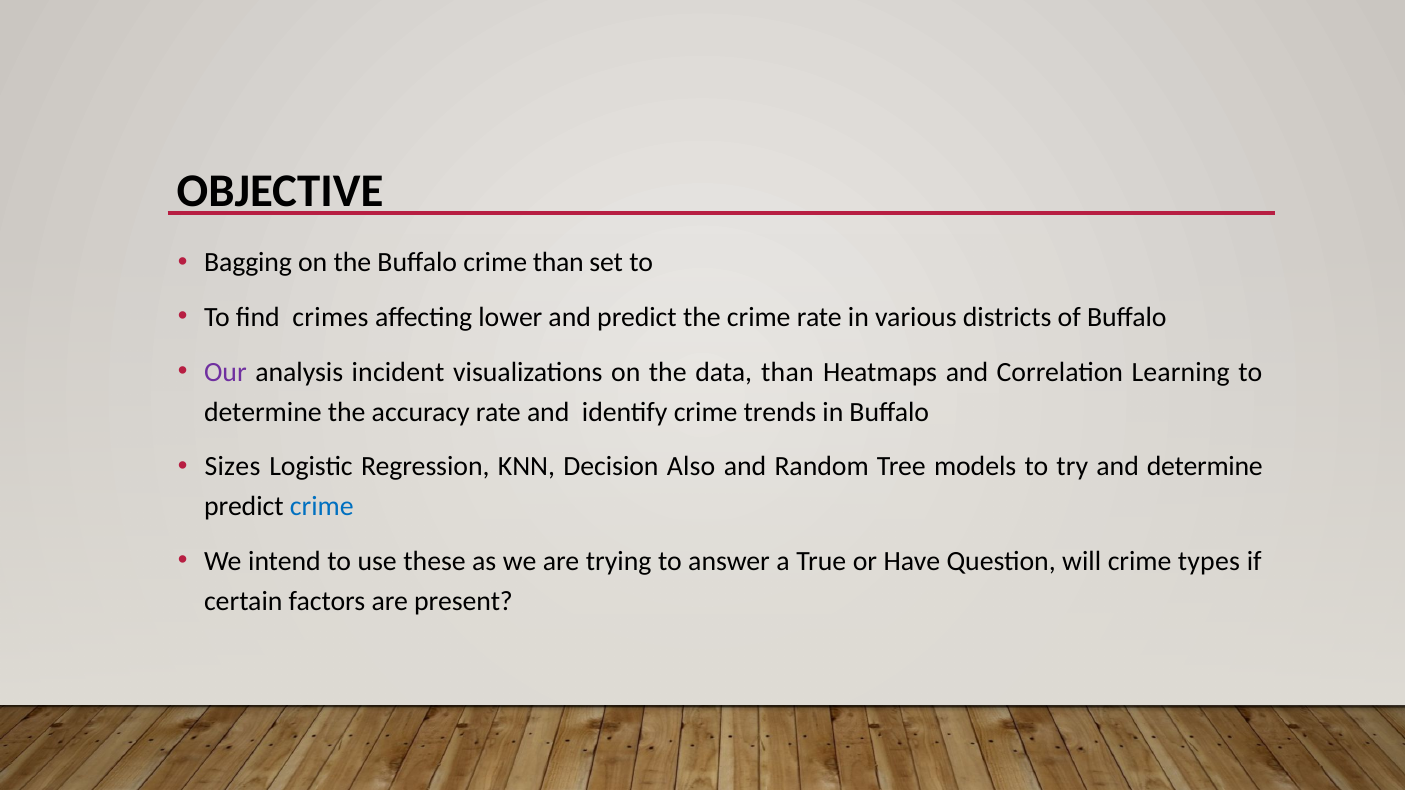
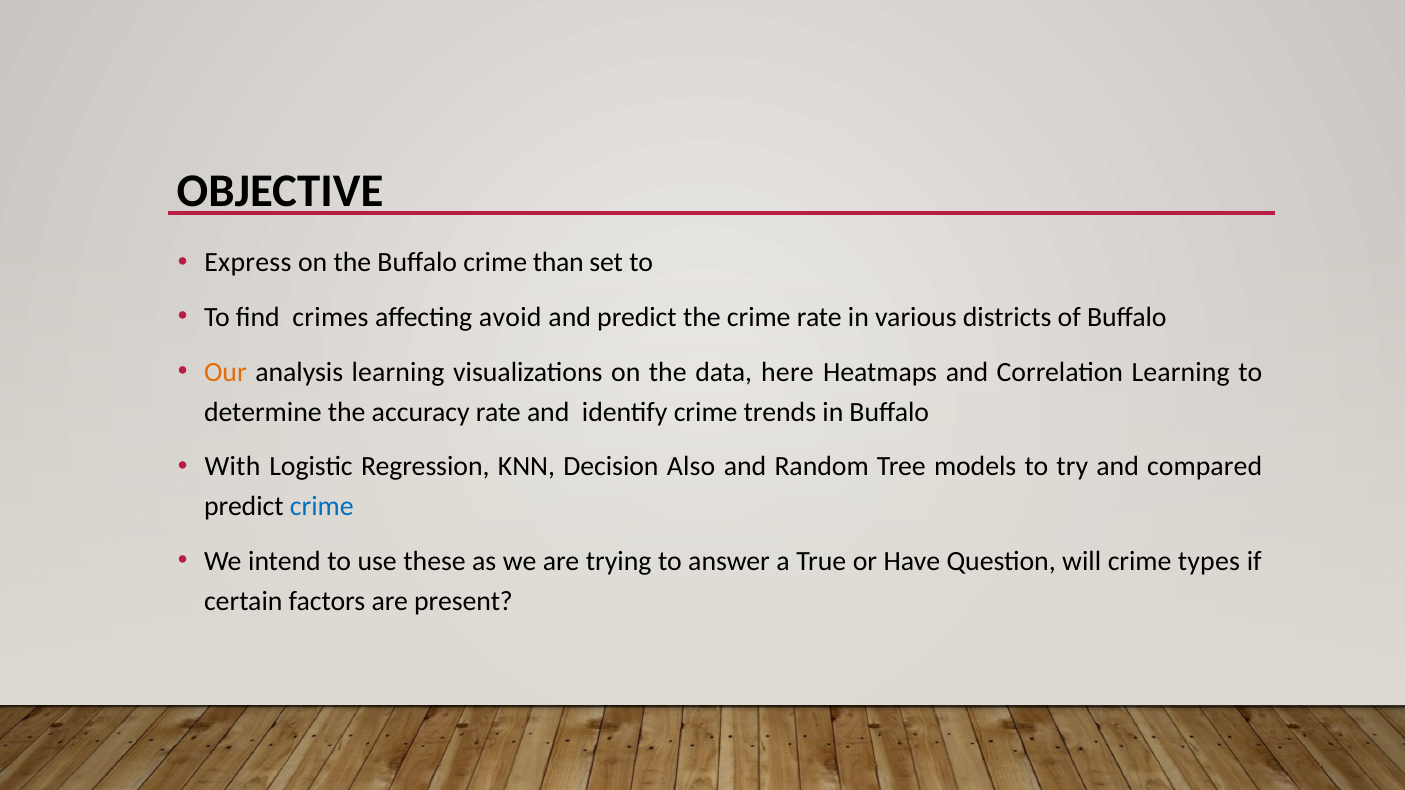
Bagging: Bagging -> Express (248, 263)
lower: lower -> avoid (510, 317)
Our colour: purple -> orange (225, 372)
analysis incident: incident -> learning (398, 372)
data than: than -> here (787, 372)
Sizes: Sizes -> With (232, 467)
and determine: determine -> compared (1205, 467)
